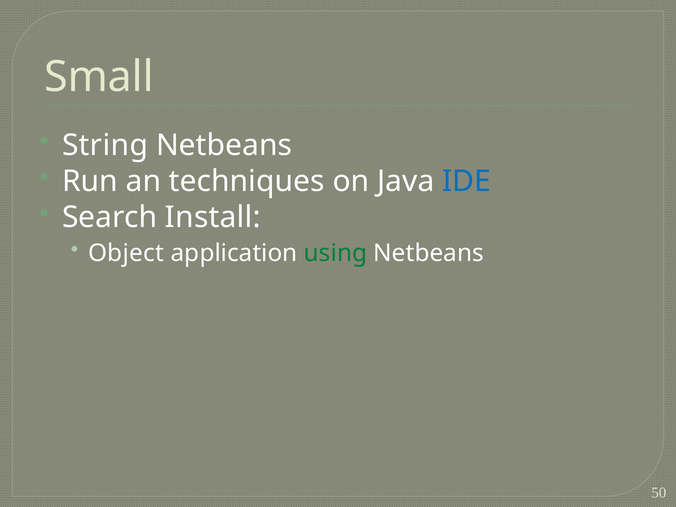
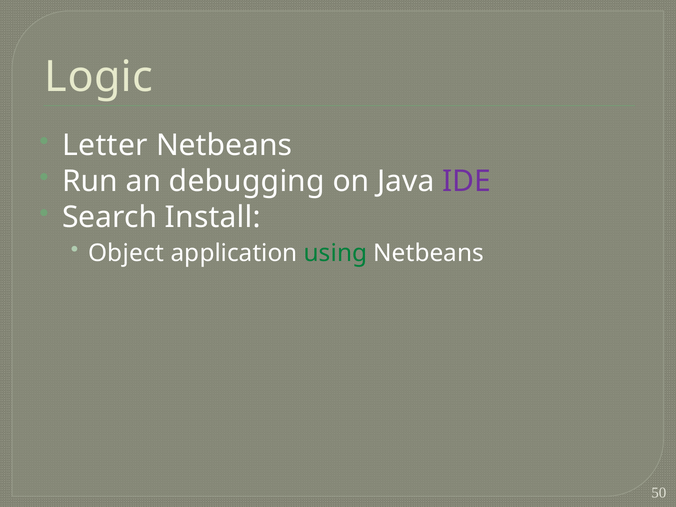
Small: Small -> Logic (99, 77)
String: String -> Letter (105, 145)
techniques: techniques -> debugging (247, 181)
IDE colour: blue -> purple (467, 181)
